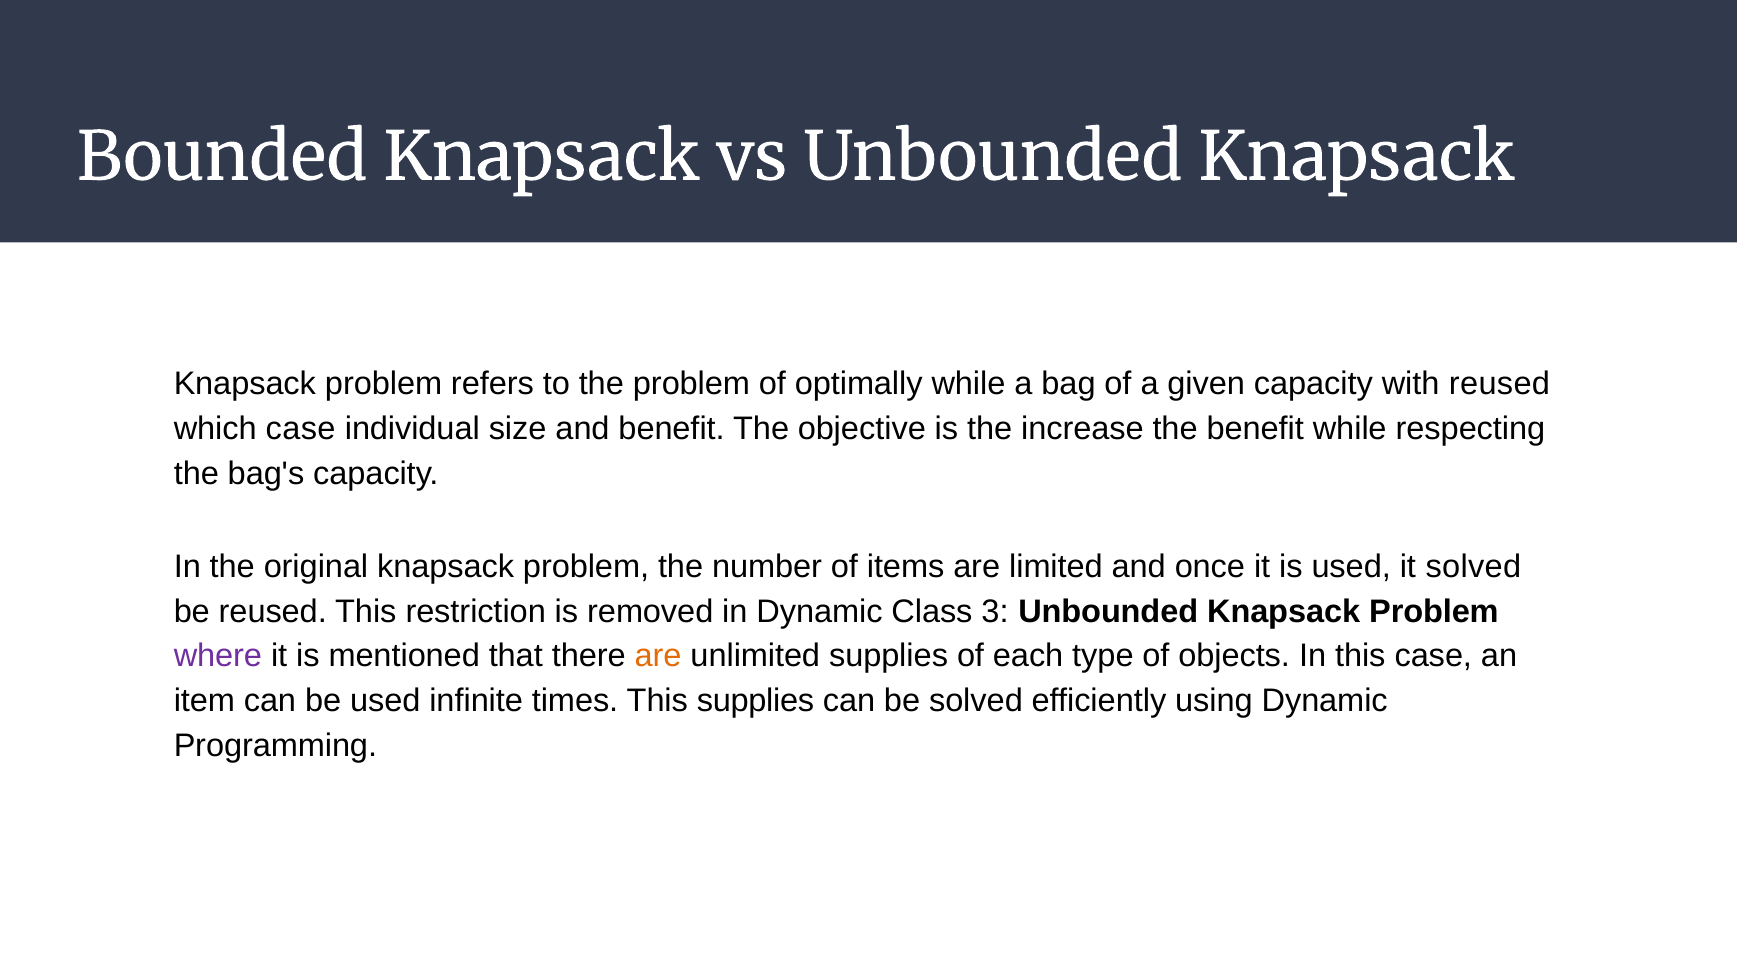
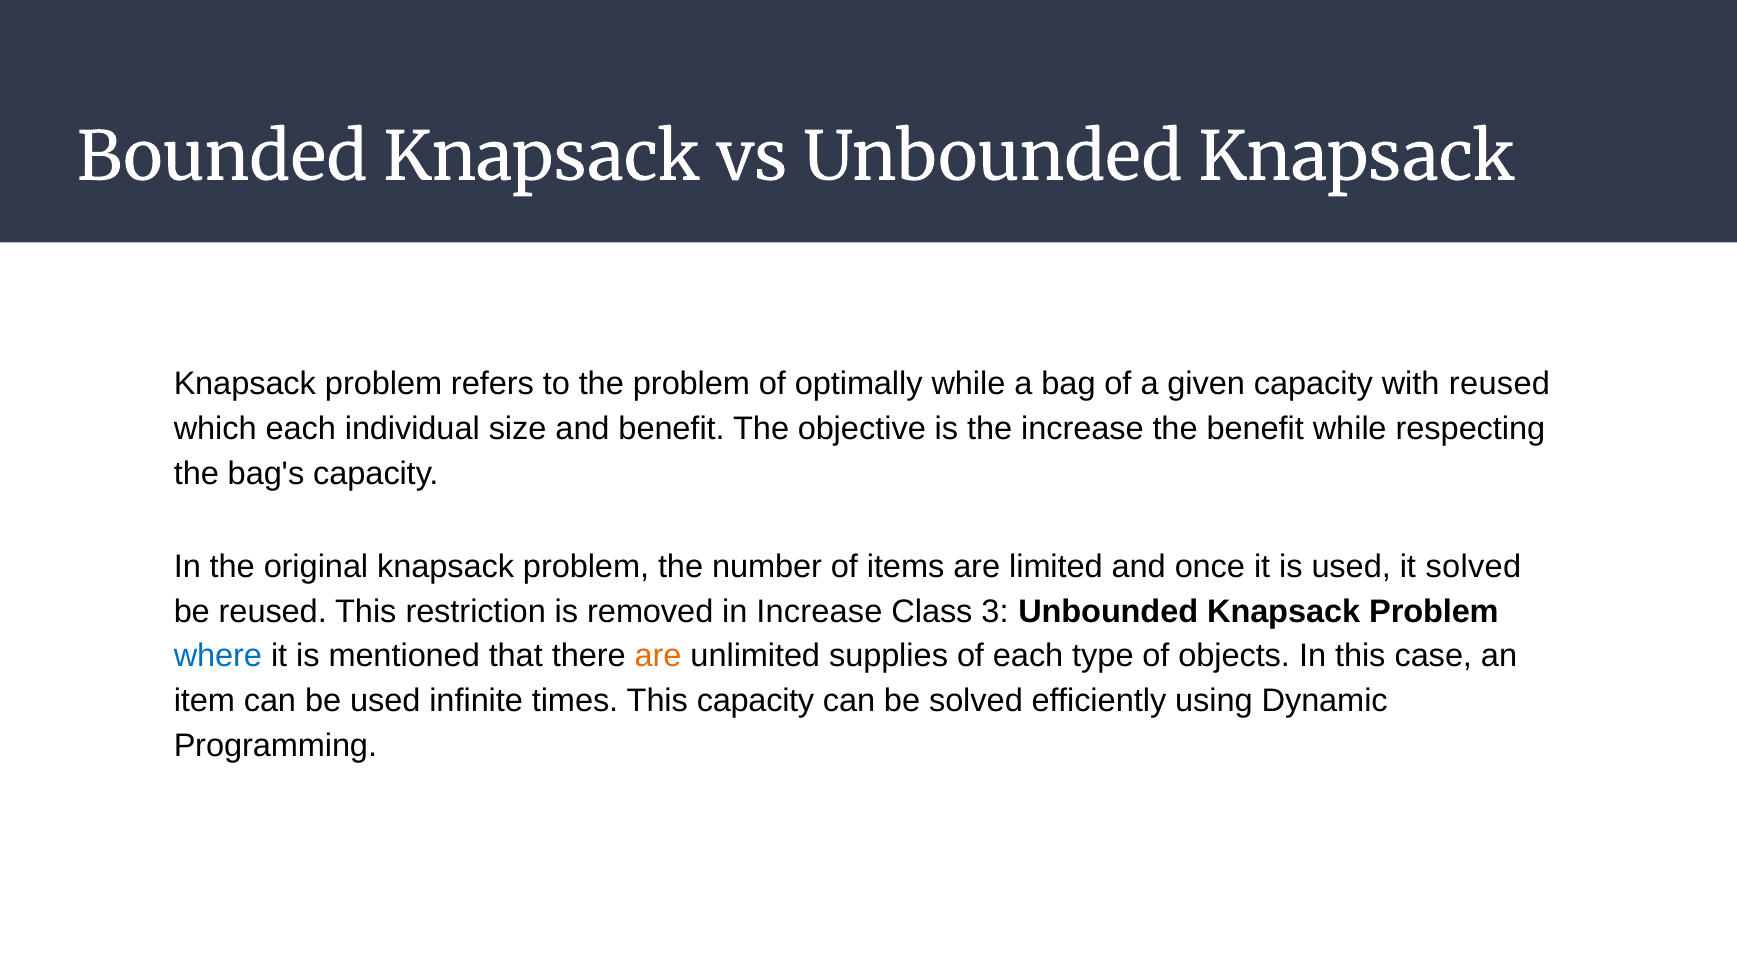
which case: case -> each (301, 429)
in Dynamic: Dynamic -> Increase (819, 611)
where colour: purple -> blue (218, 656)
This supplies: supplies -> capacity (756, 701)
